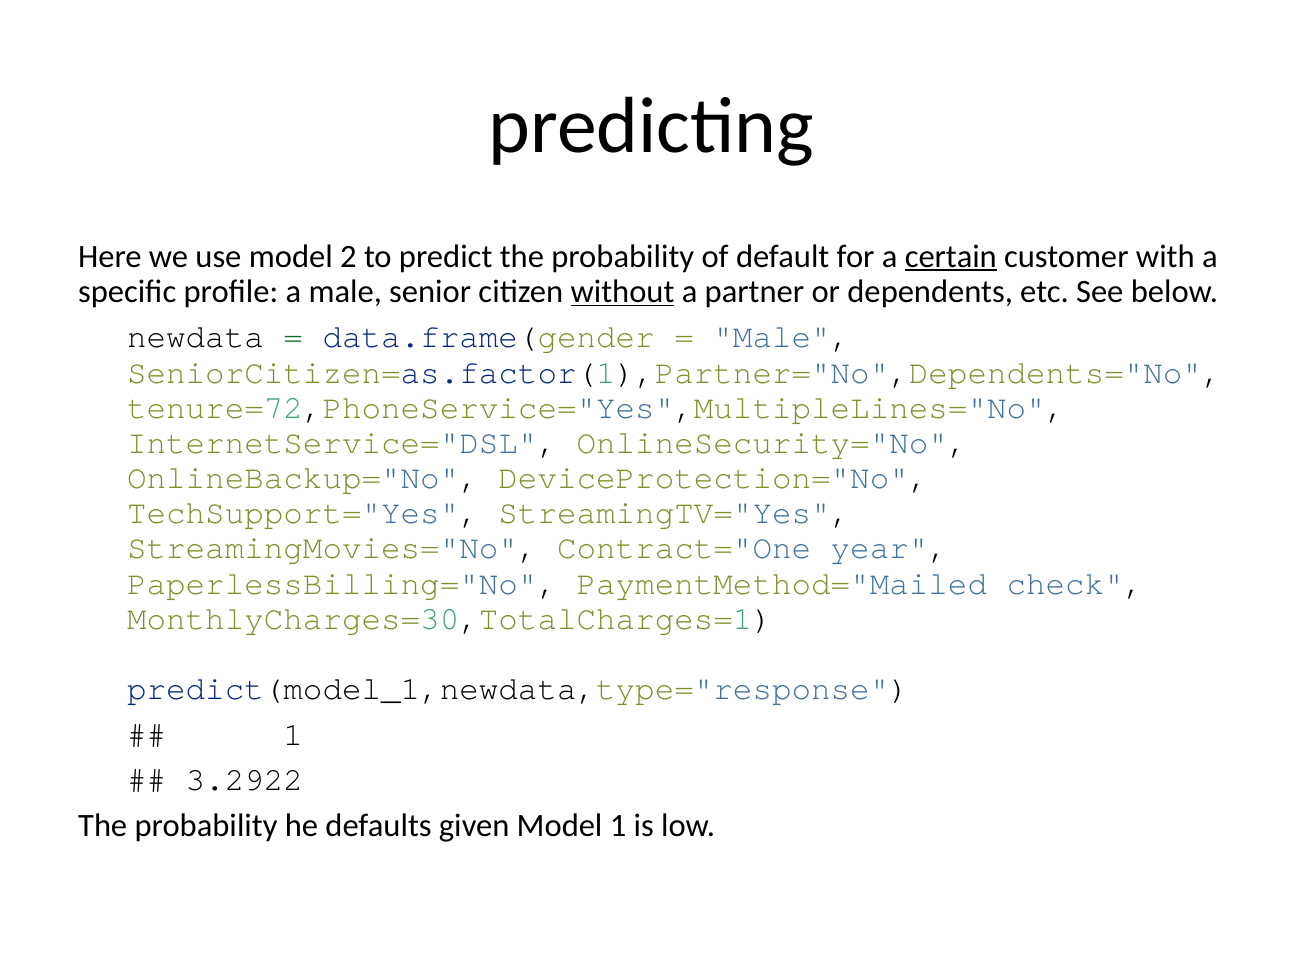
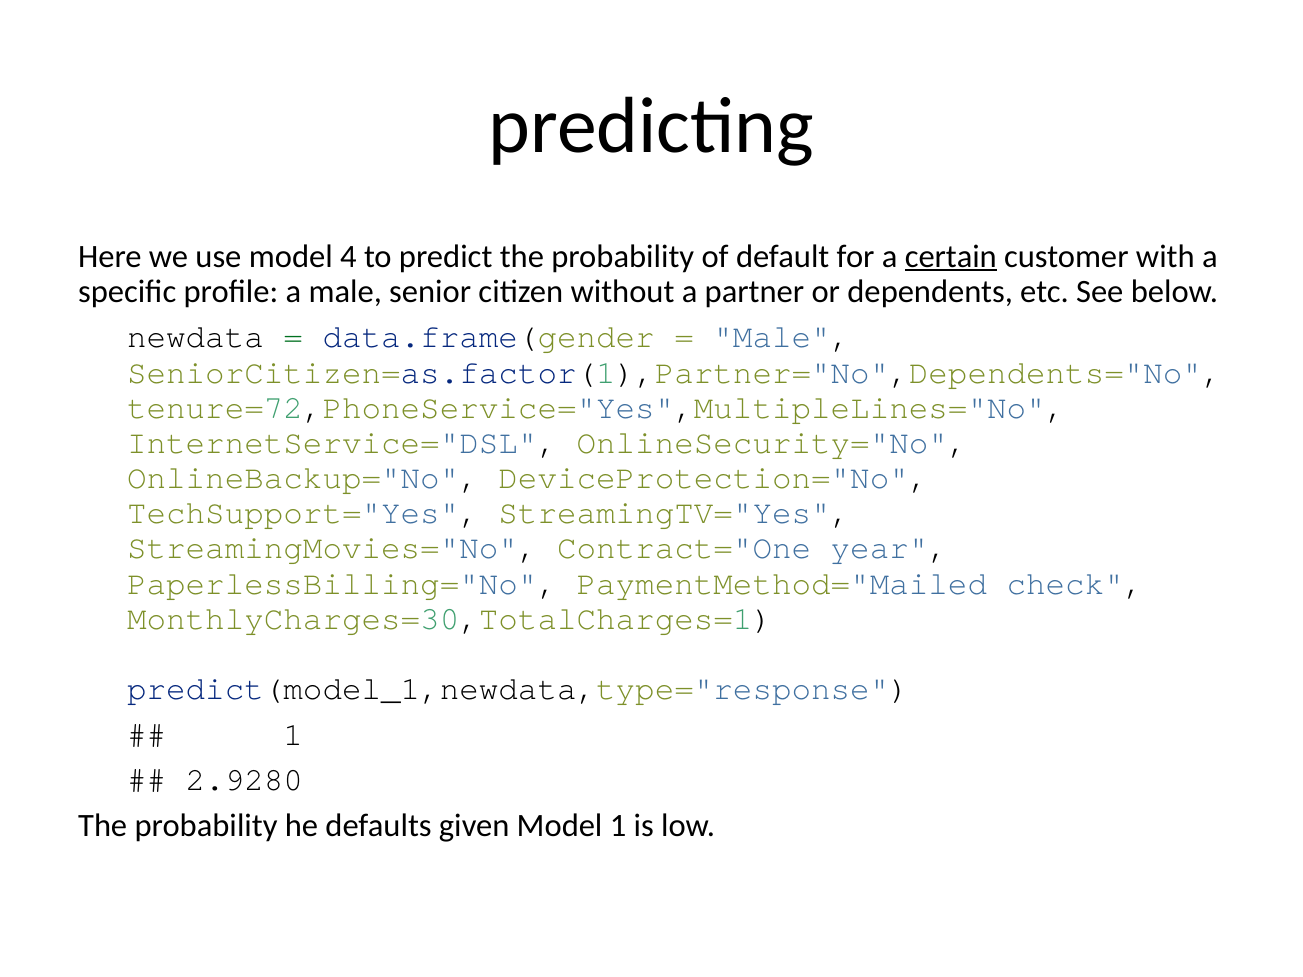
2: 2 -> 4 (348, 256)
without underline: present -> none (623, 292)
3.2922: 3.2922 -> 2.9280 (244, 780)
